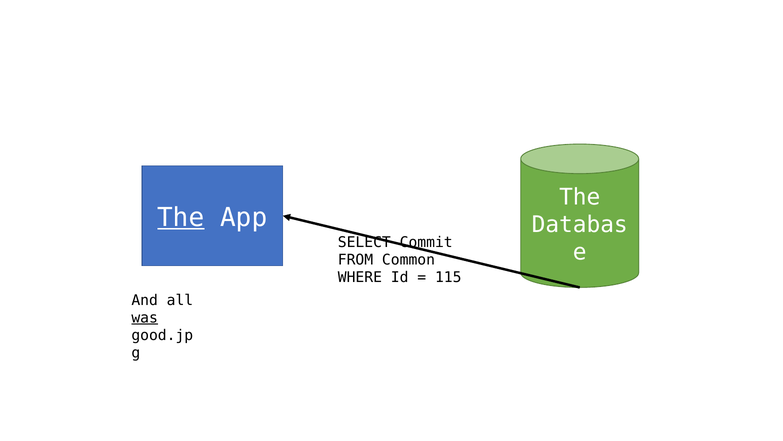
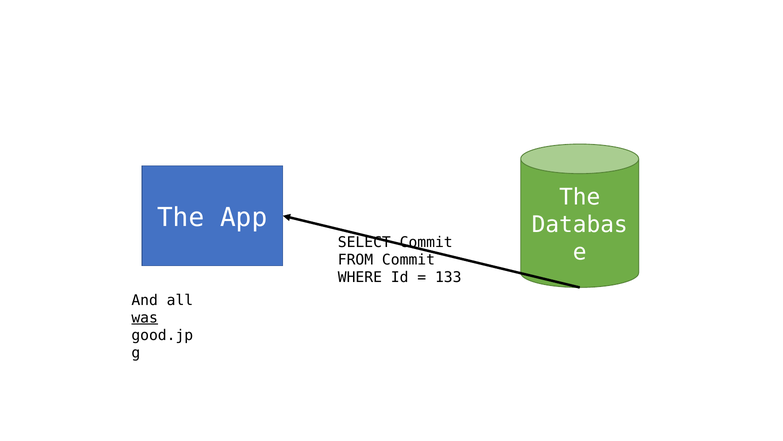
The underline: present -> none (181, 217)
FROM Common: Common -> Commit (409, 260)
115: 115 -> 133 (448, 277)
